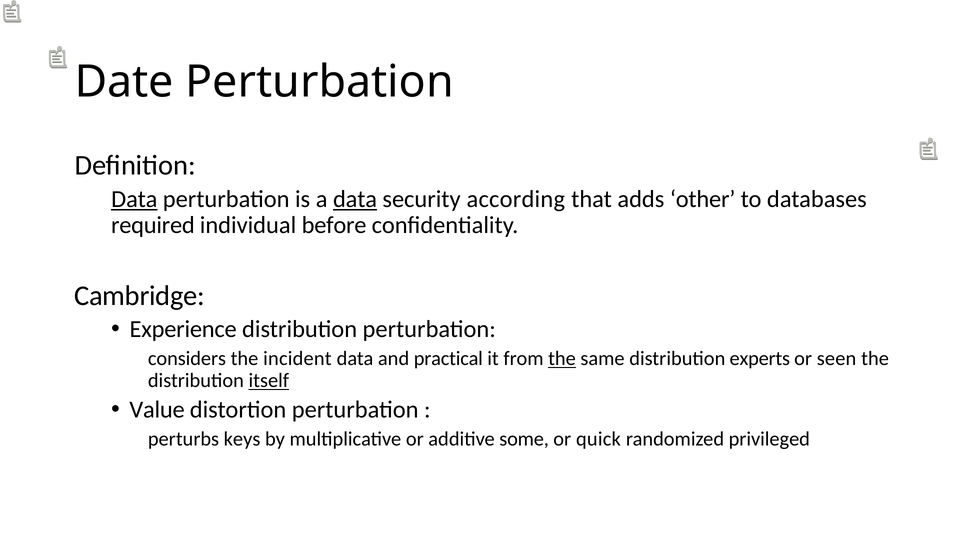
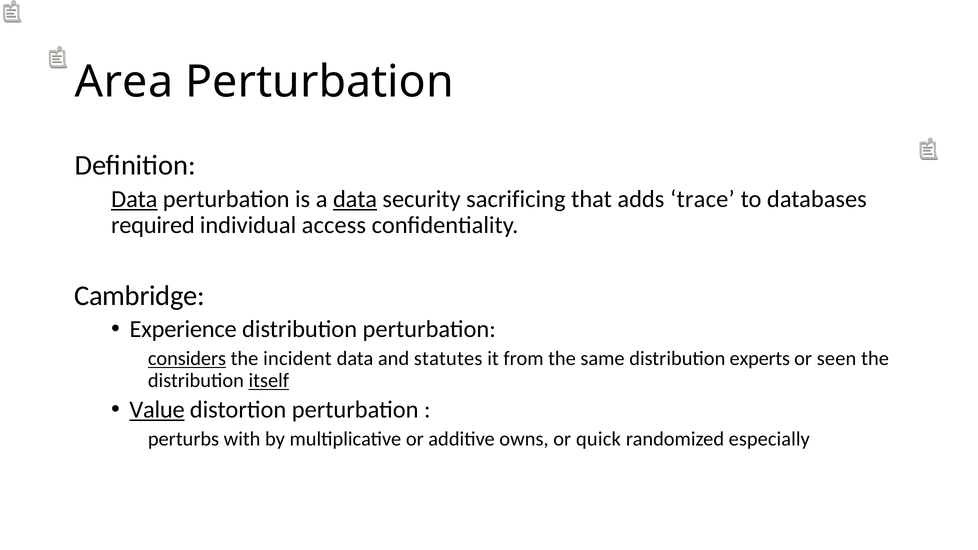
Date: Date -> Area (124, 82)
according: according -> sacrificing (516, 199)
other: other -> trace (702, 199)
before: before -> access (334, 225)
considers underline: none -> present (187, 359)
practical: practical -> statutes (448, 359)
the underline: present -> none (562, 359)
Value underline: none -> present (157, 410)
keys: keys -> with (242, 439)
some: some -> owns (524, 439)
privileged: privileged -> especially (769, 439)
